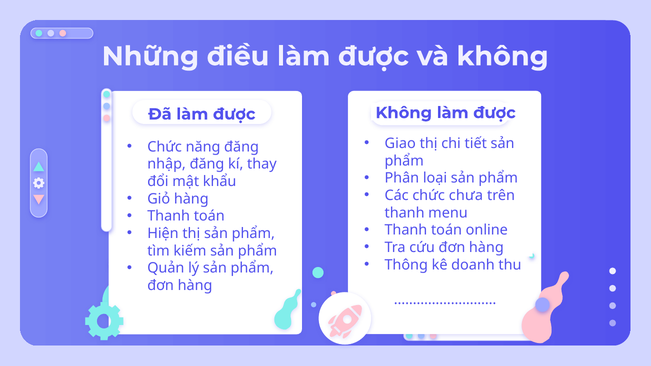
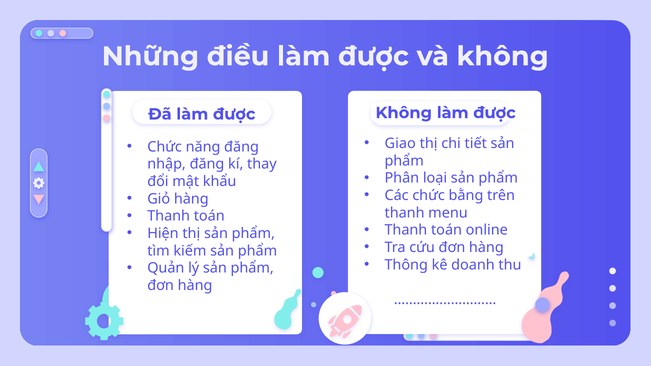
chưa: chưa -> bằng (466, 196)
